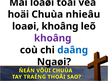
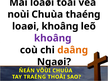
hoäi: hoäi -> noùi (18, 14)
nhieâu: nhieâu -> thaéng (83, 14)
daâng colour: blue -> orange (73, 50)
